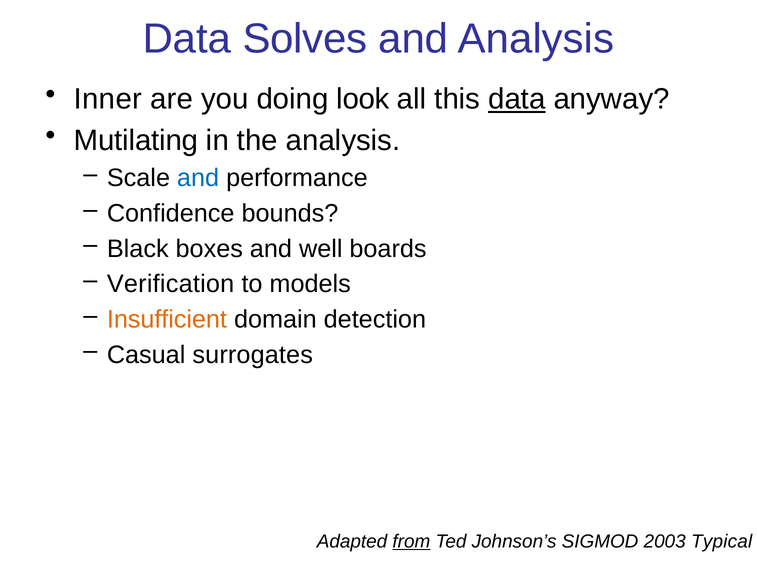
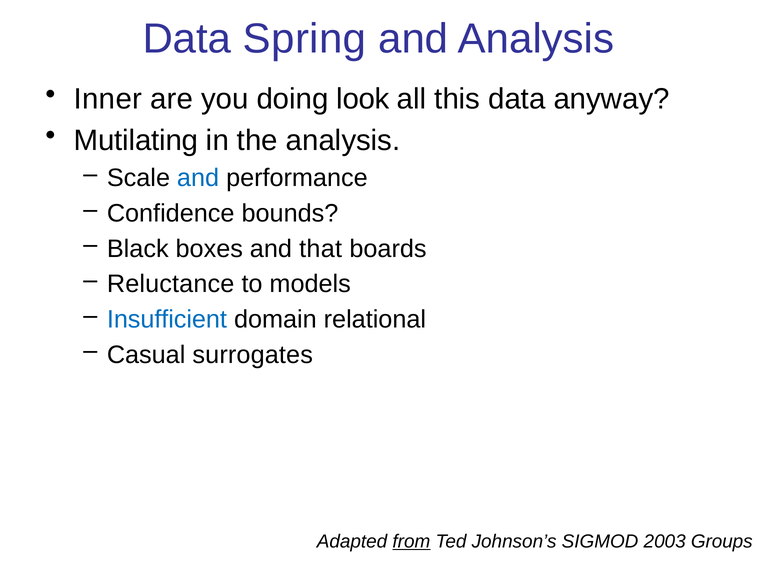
Solves: Solves -> Spring (305, 39)
data underline: present -> none (517, 99)
well: well -> that (321, 249)
Verification: Verification -> Reluctance (171, 284)
Insufficient colour: orange -> blue (167, 319)
detection: detection -> relational (375, 319)
Typical: Typical -> Groups (722, 541)
